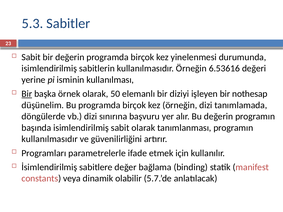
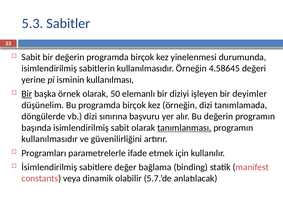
6.53616: 6.53616 -> 4.58645 (224, 69)
nothesap: nothesap -> deyimler (250, 94)
tanımlanması underline: none -> present (184, 128)
